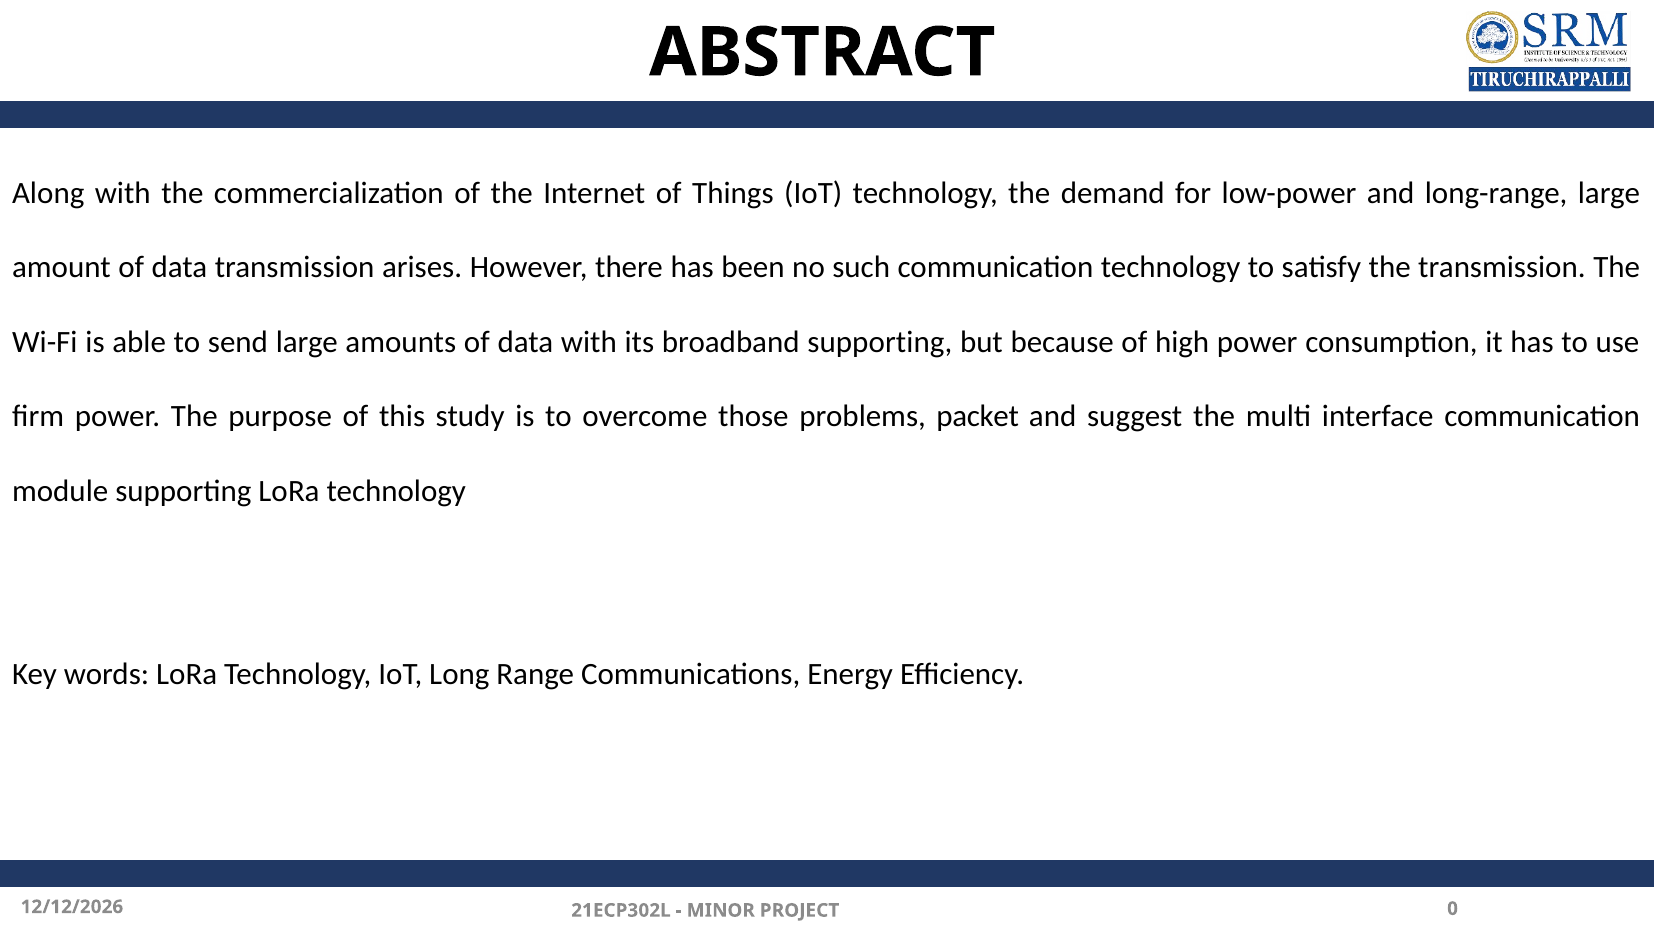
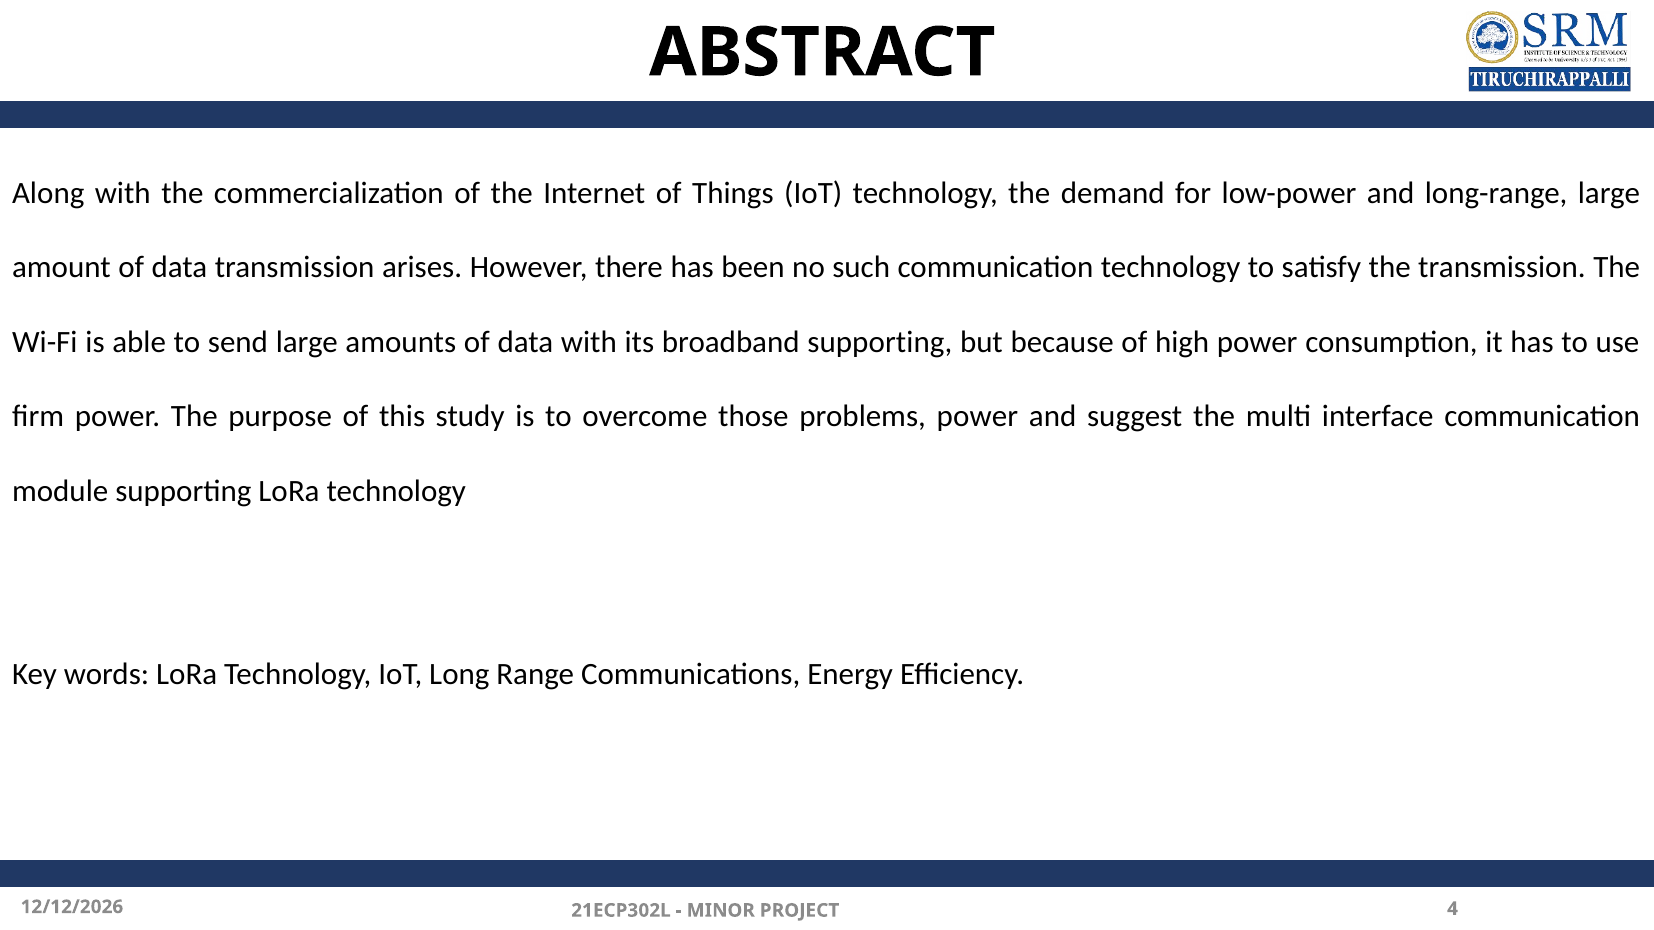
problems packet: packet -> power (977, 417)
0: 0 -> 4 (1453, 909)
